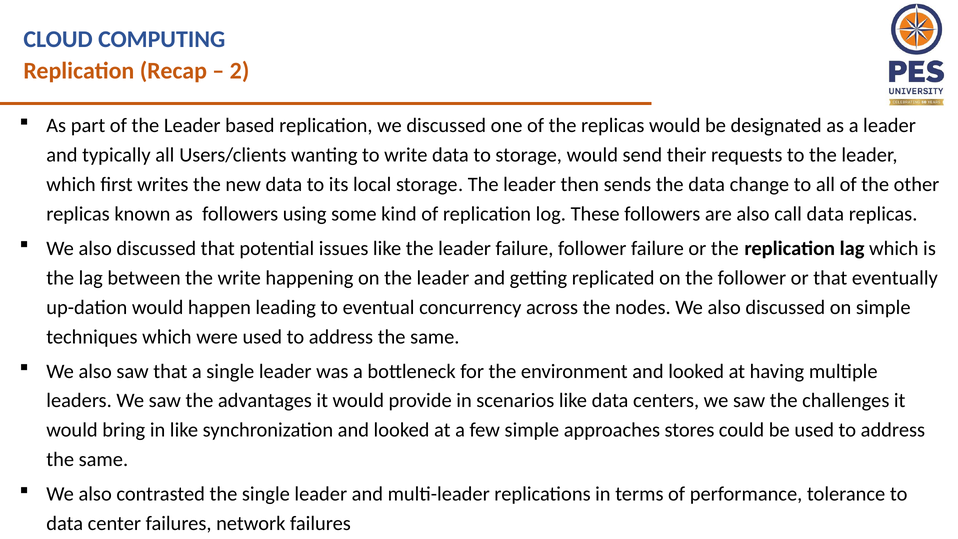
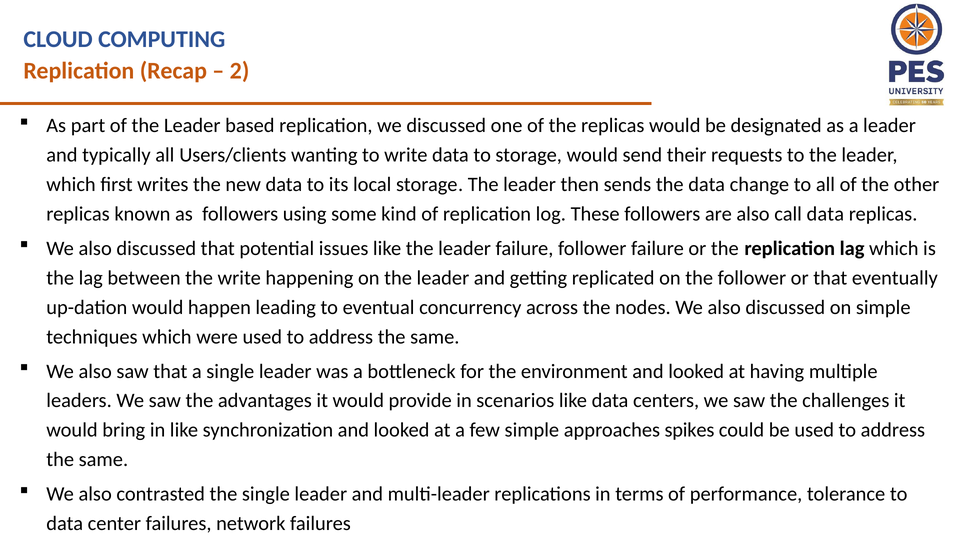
stores: stores -> spikes (689, 430)
